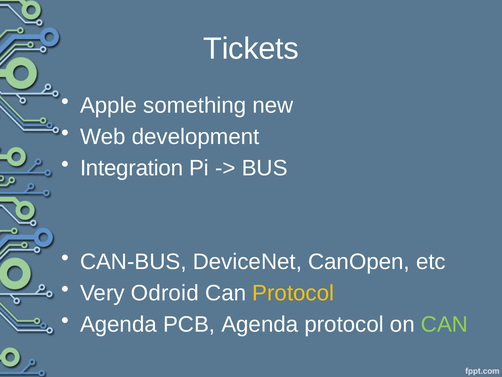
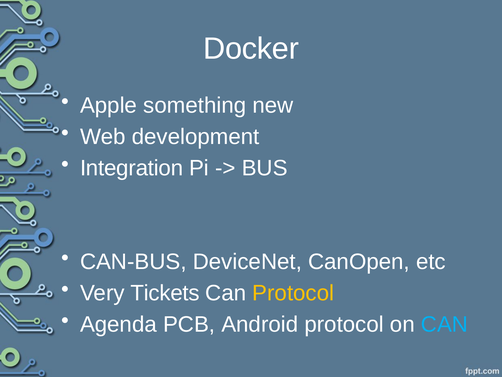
Tickets: Tickets -> Docker (251, 49)
Odroid: Odroid -> Tickets (165, 293)
PCB Agenda: Agenda -> Android (260, 324)
CAN colour: light green -> light blue (445, 324)
